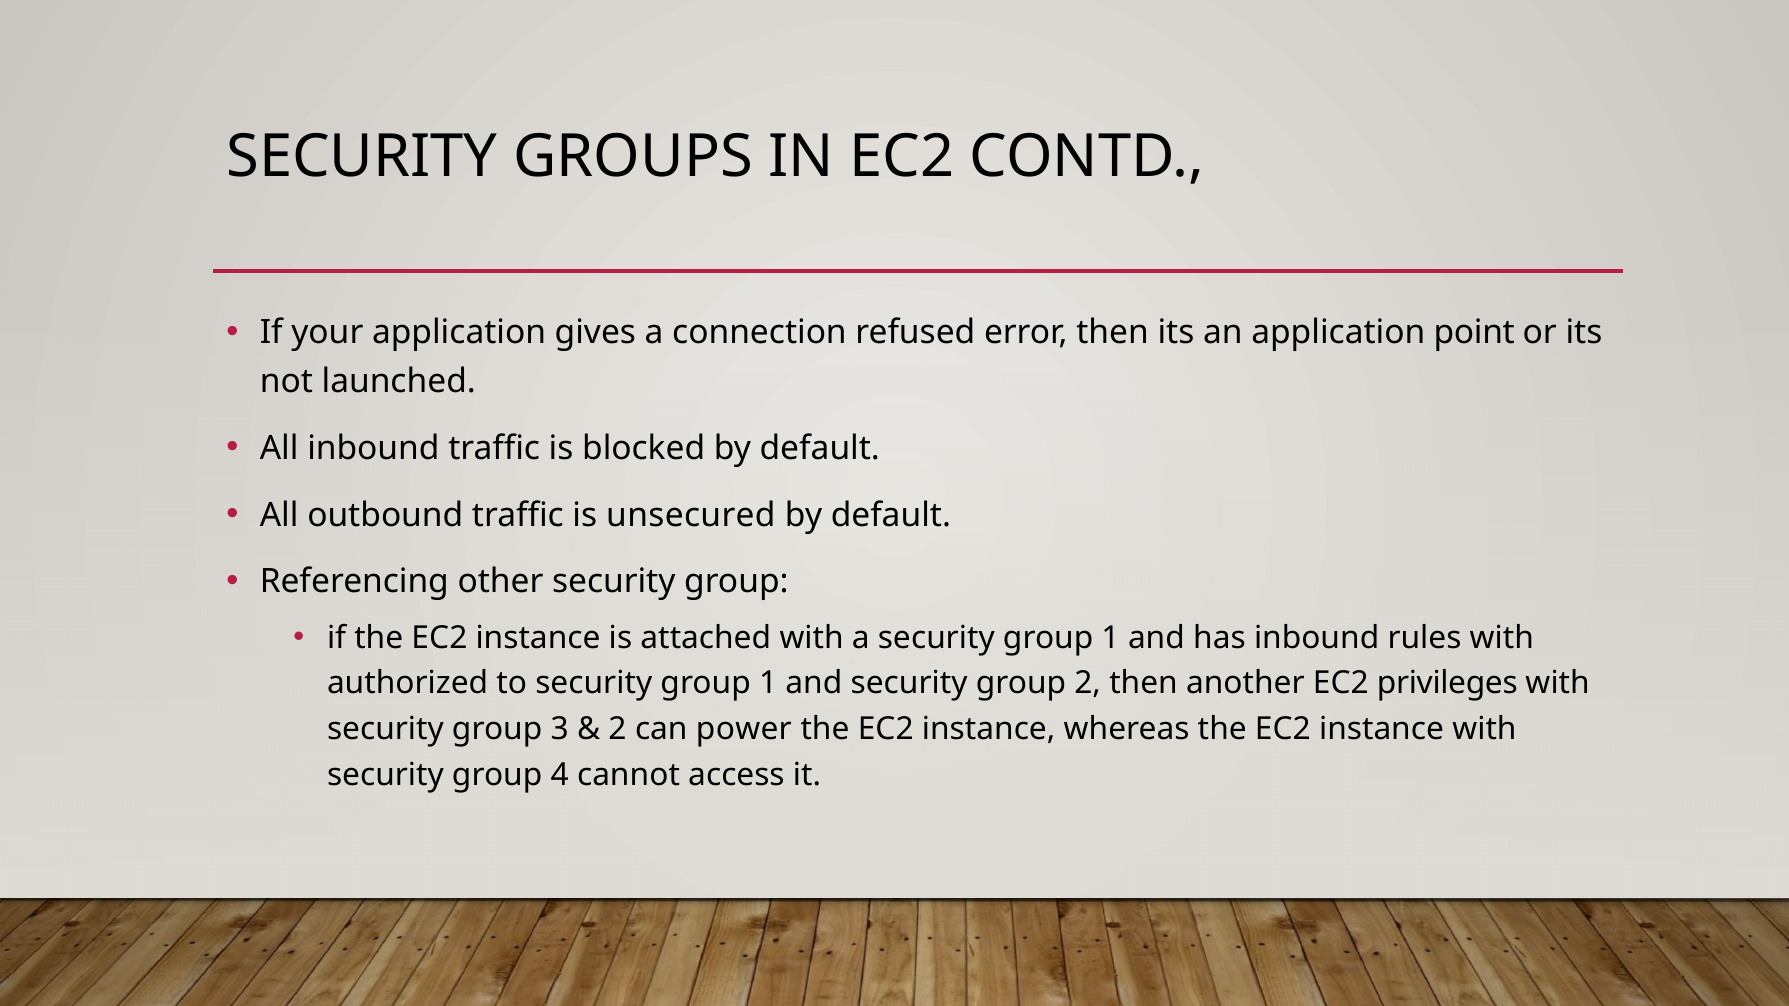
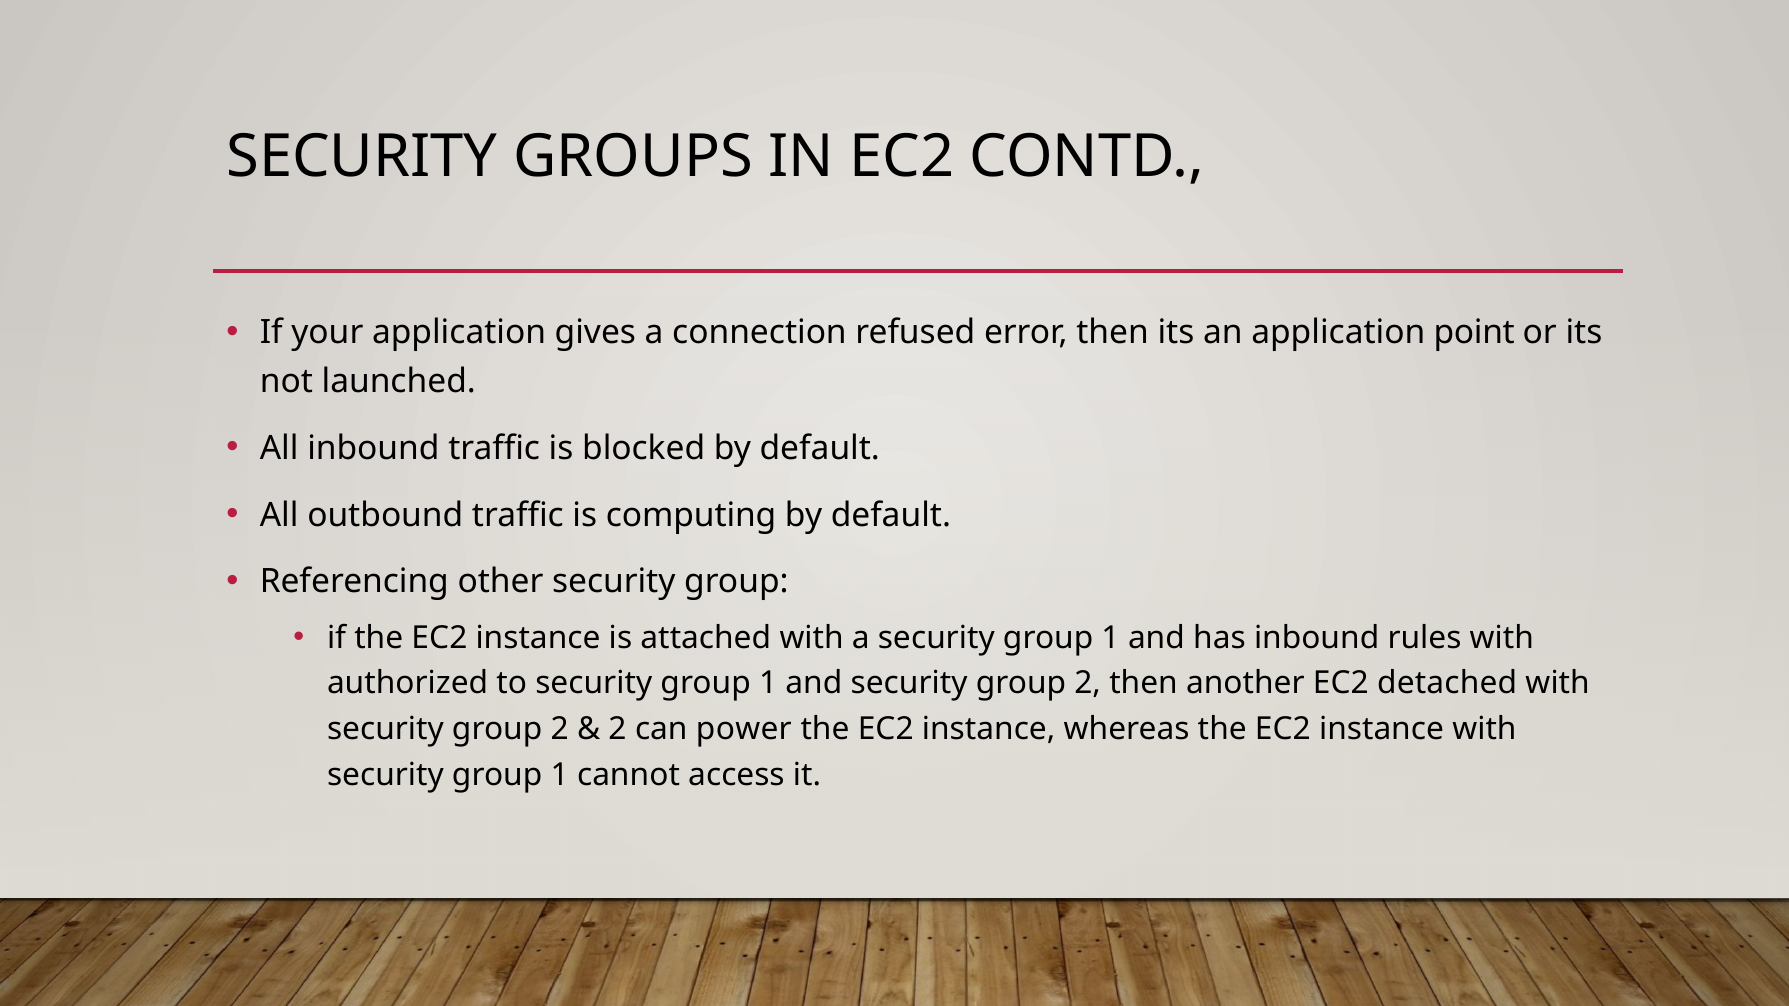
unsecured: unsecured -> computing (691, 515)
privileges: privileges -> detached (1447, 684)
3: 3 -> 2 (560, 729)
4: 4 -> 1 (560, 775)
